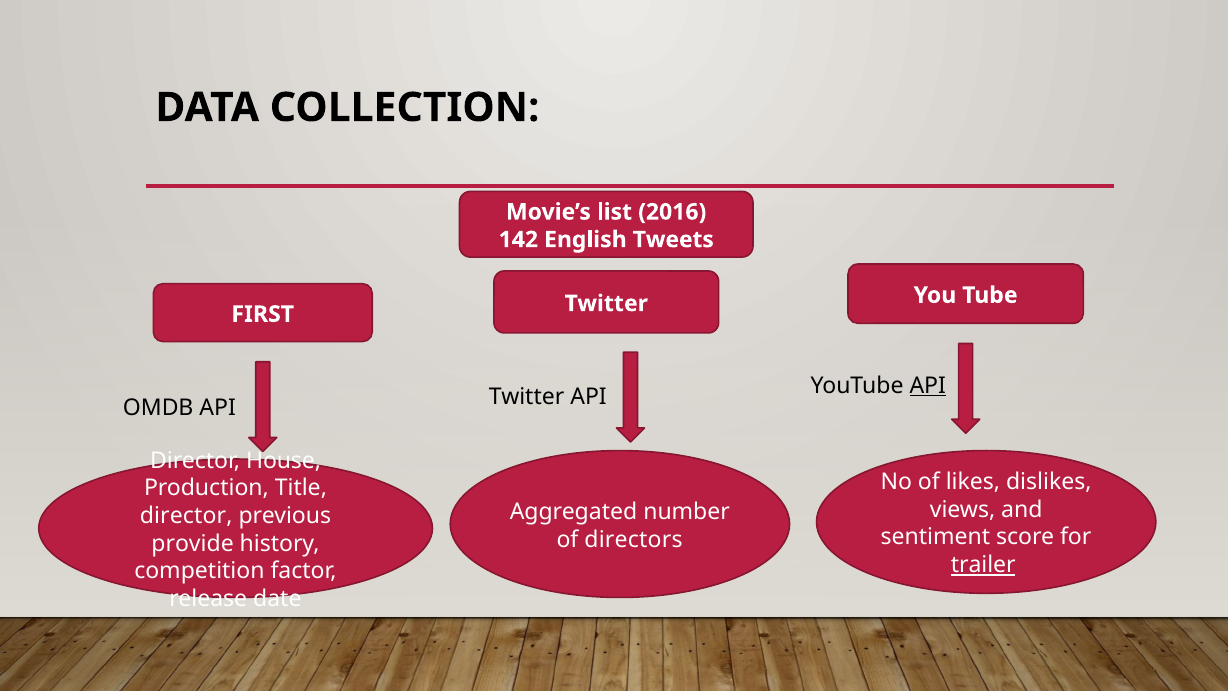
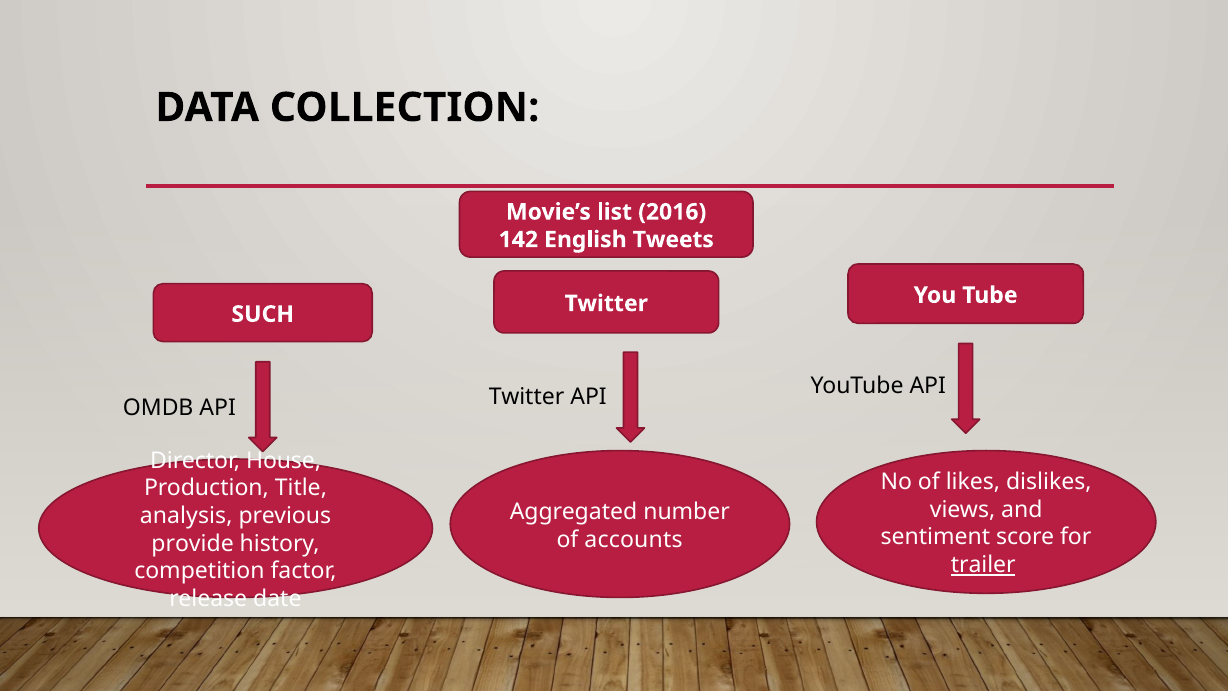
FIRST: FIRST -> SUCH (263, 314)
API underline: present -> none (928, 386)
director: director -> analysis (186, 516)
directors: directors -> accounts (634, 539)
